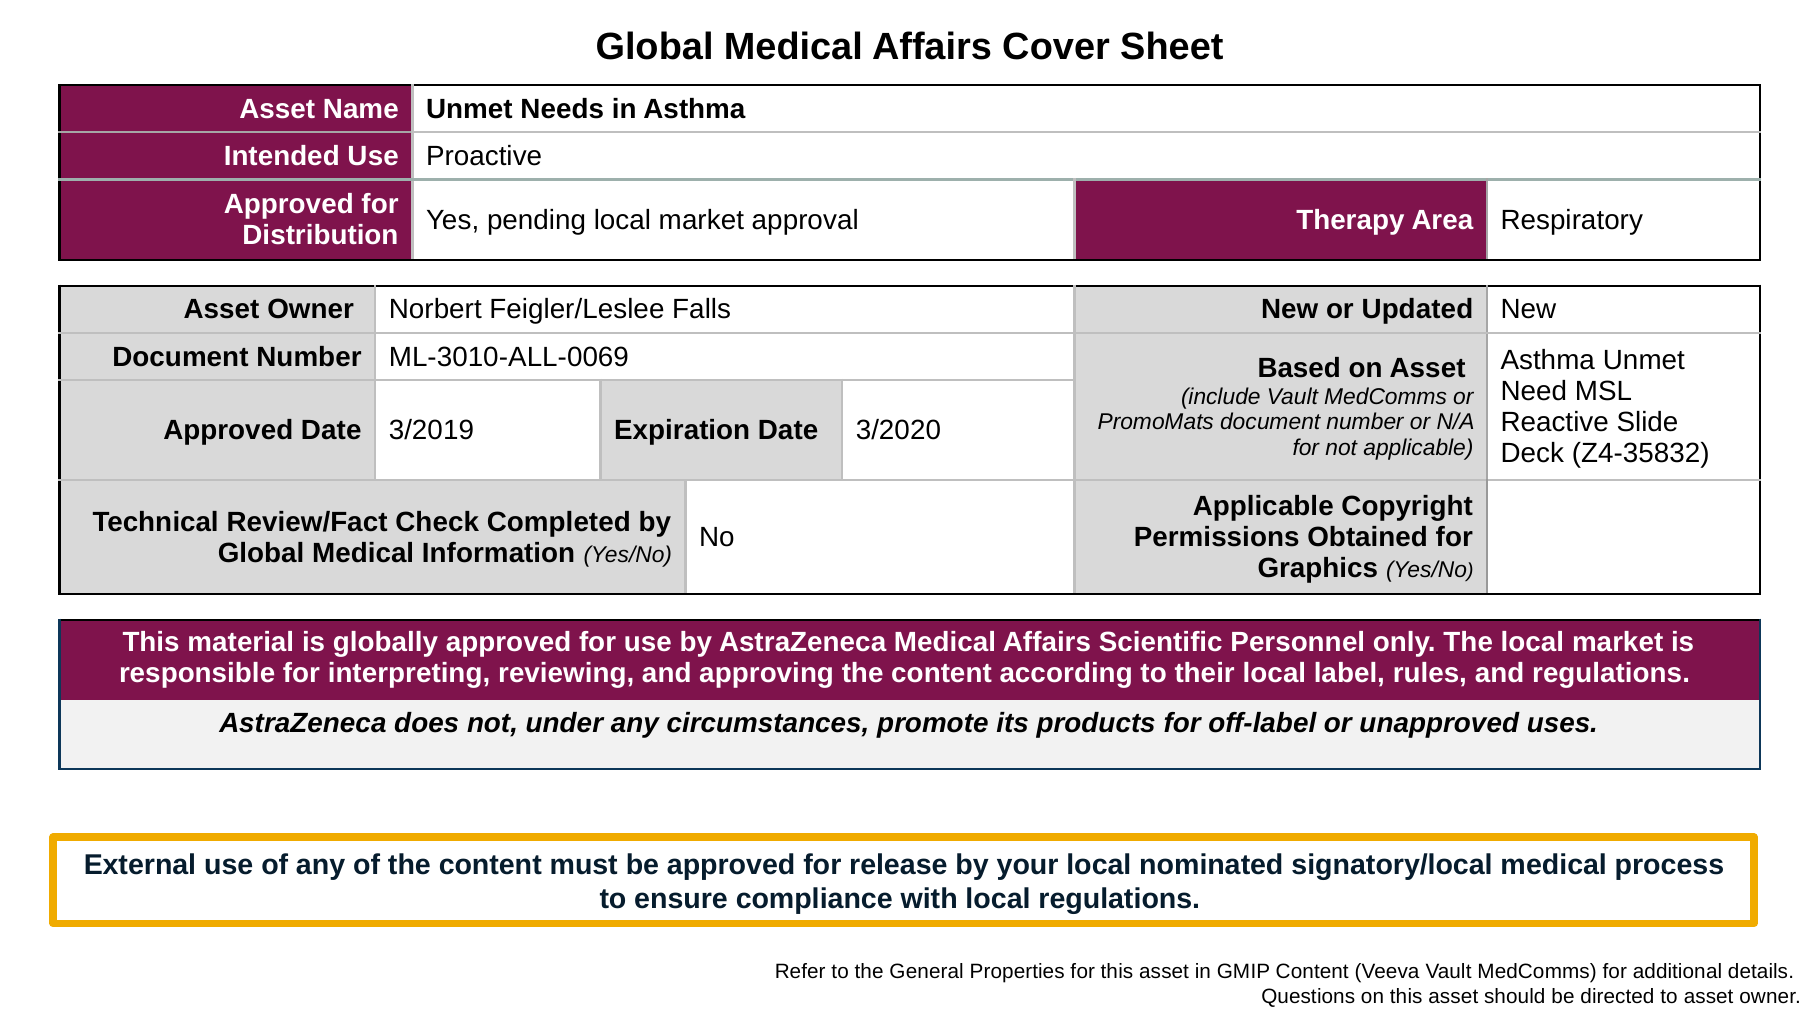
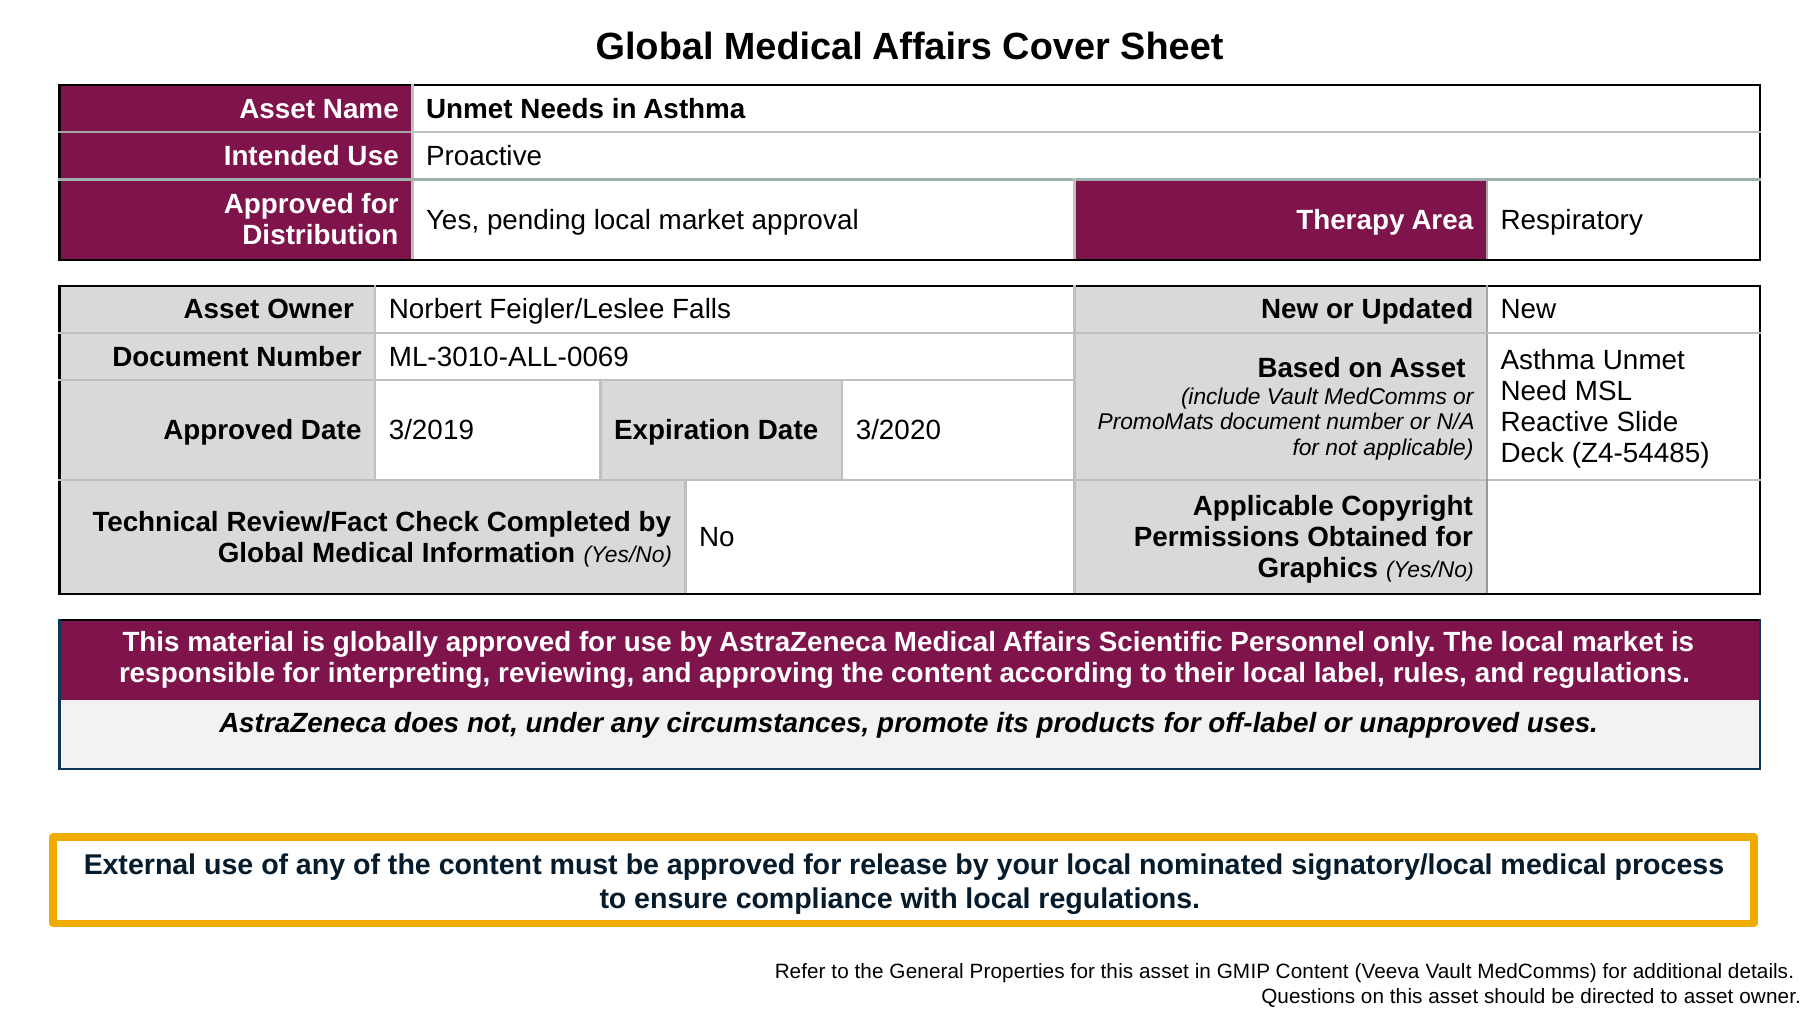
Z4-35832: Z4-35832 -> Z4-54485 (1641, 453)
